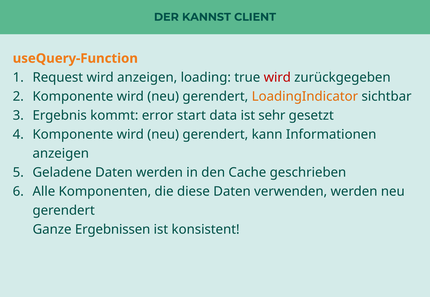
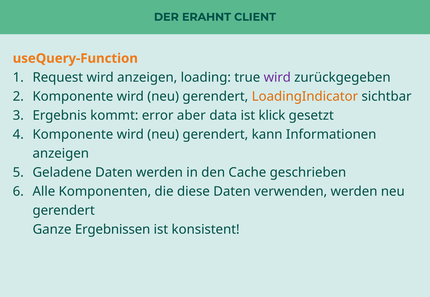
KANNST: KANNST -> ERAHNT (206, 17)
wird colour: red -> purple (277, 78)
start: start -> aber (191, 116)
sehr: sehr -> klick (272, 116)
